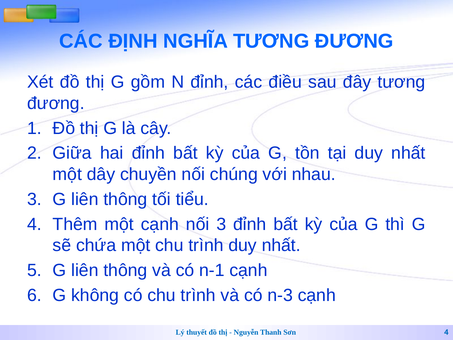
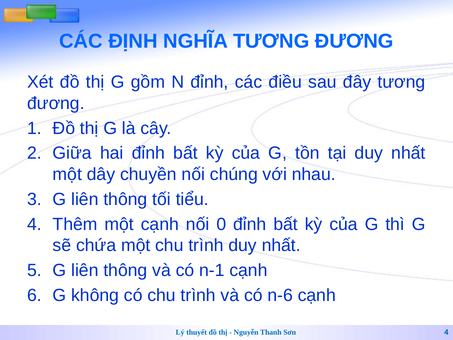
nối 3: 3 -> 0 (221, 224)
n-3: n-3 -> n-6 (280, 295)
